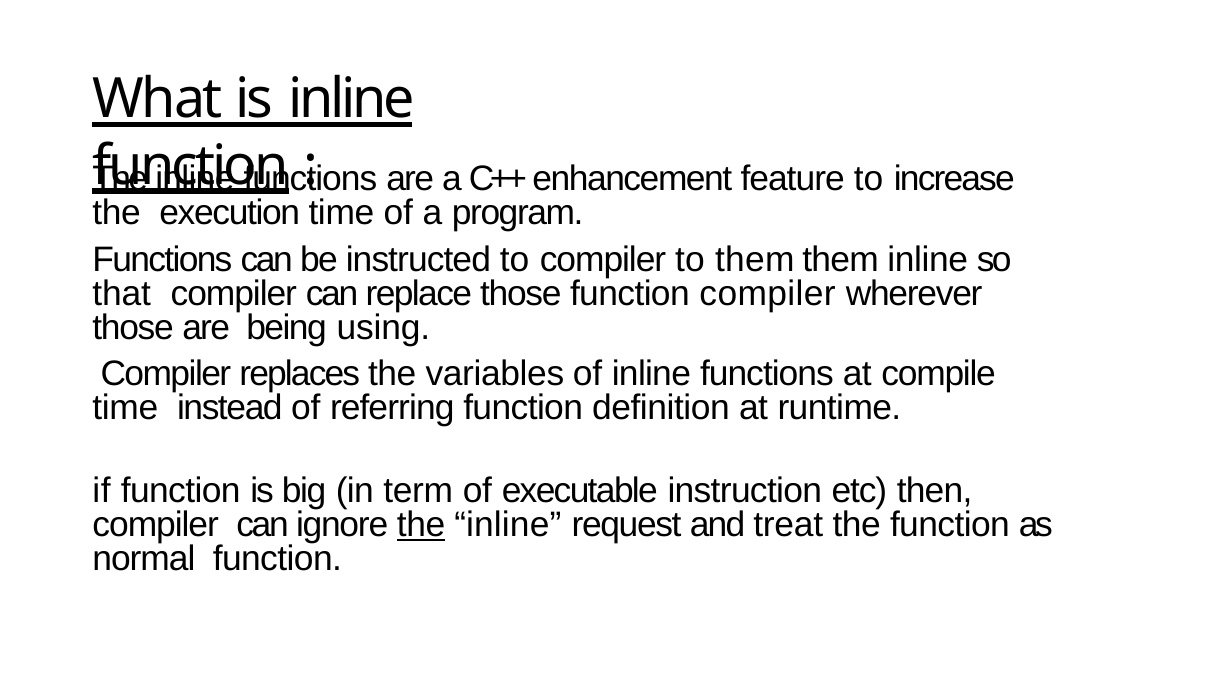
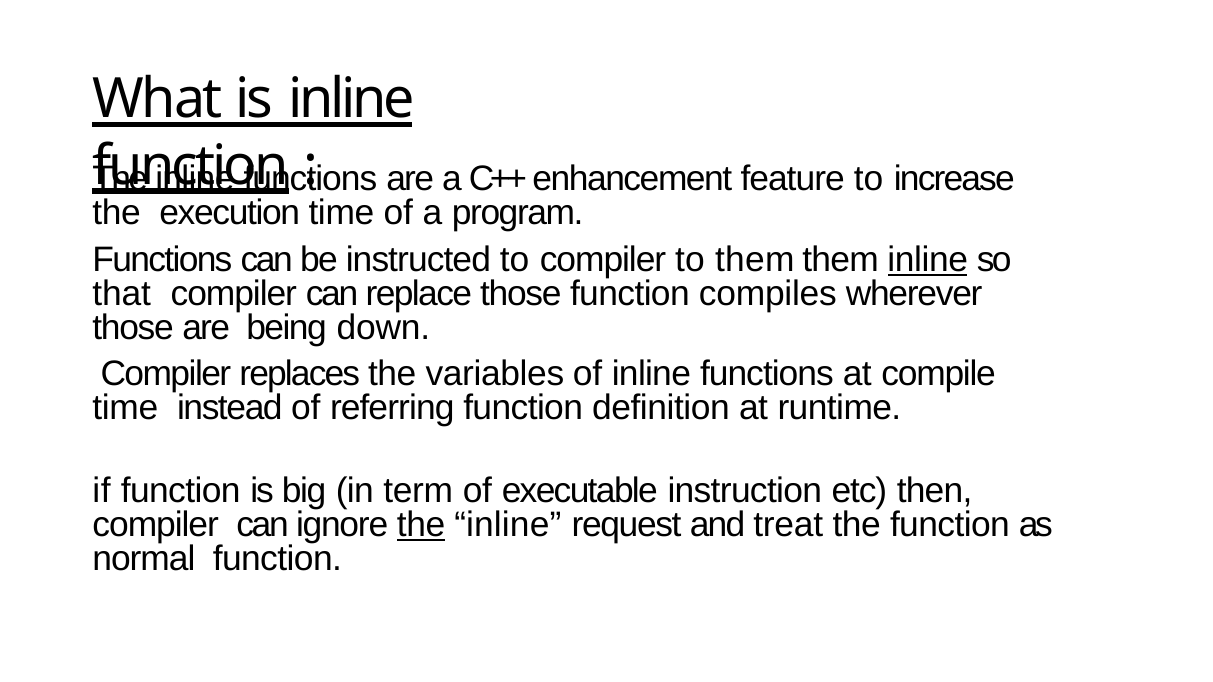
inline underline: none -> present (928, 260)
function compiler: compiler -> compiles (768, 294)
using: using -> down (383, 328)
